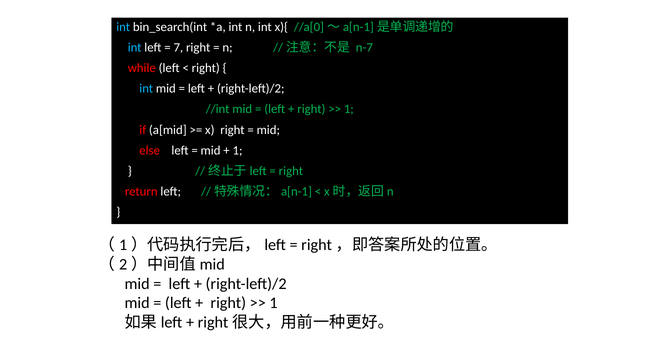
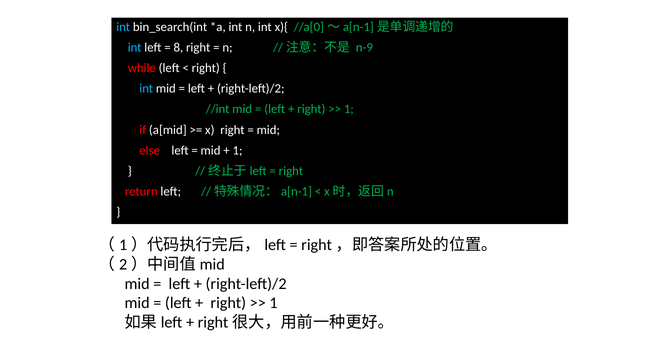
7: 7 -> 8 (178, 47)
n-7: n-7 -> n-9 (364, 47)
